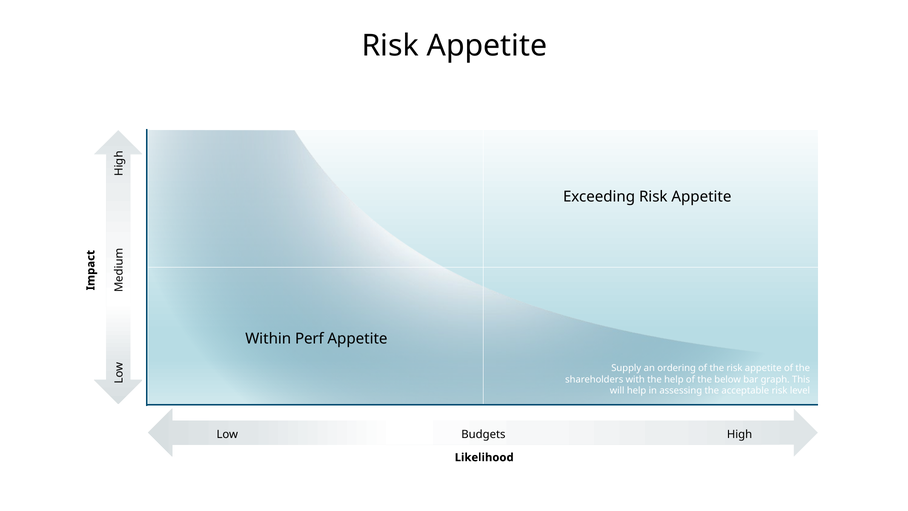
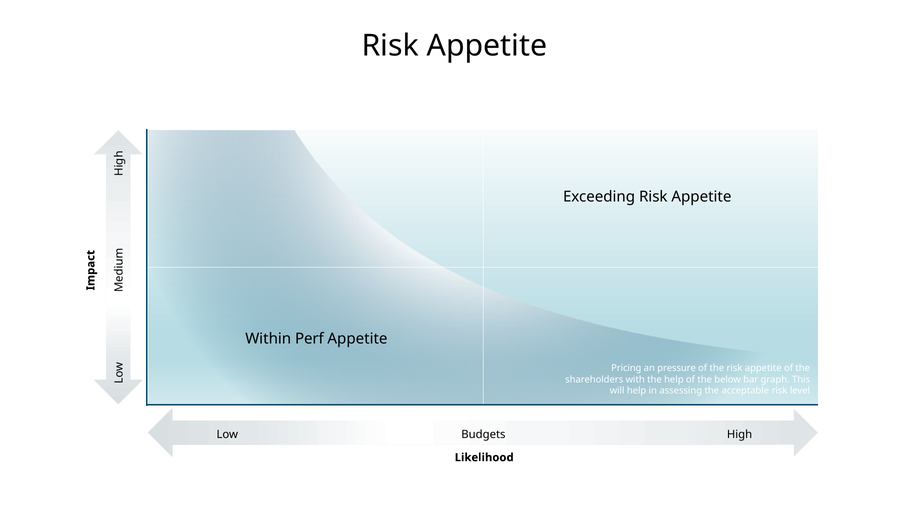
Supply: Supply -> Pricing (626, 368)
ordering: ordering -> pressure (677, 368)
